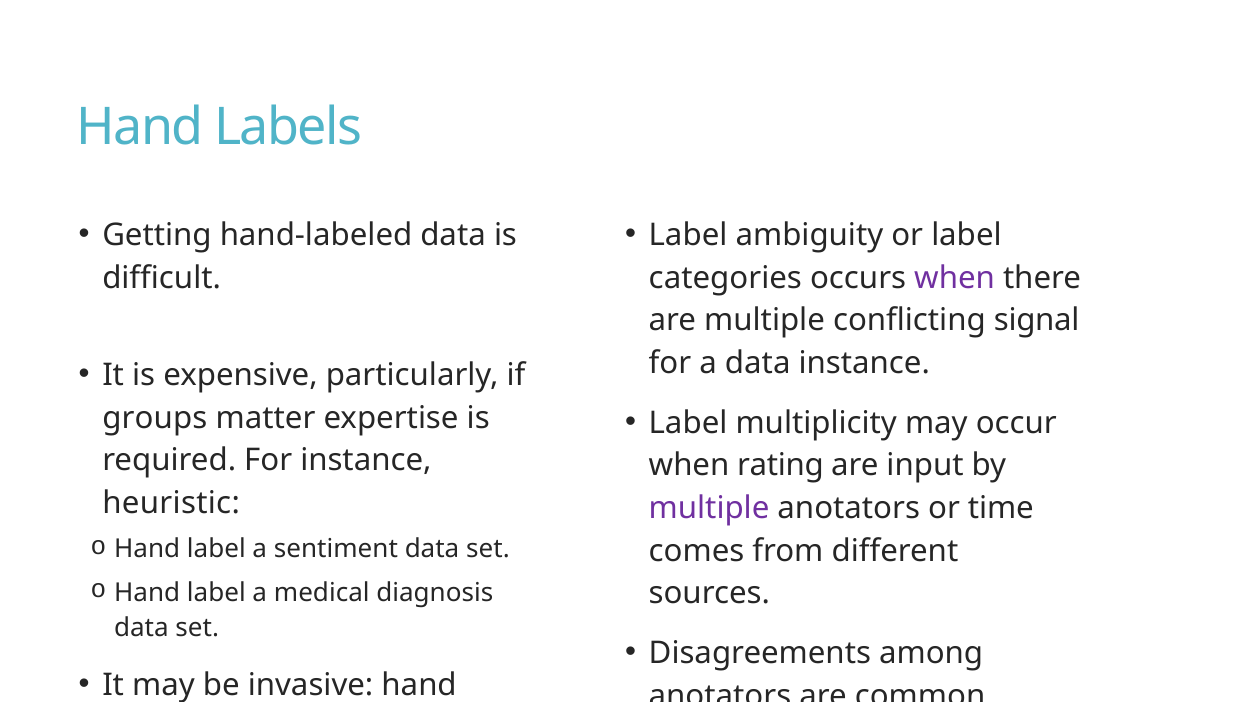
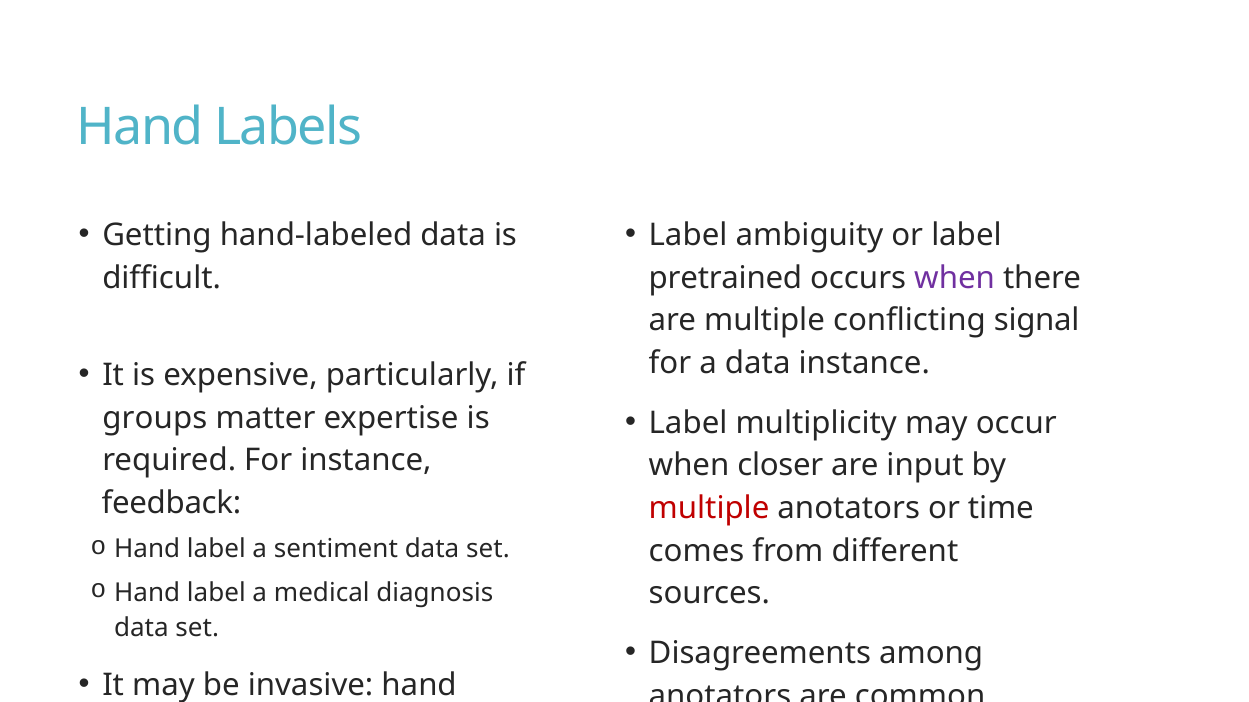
categories: categories -> pretrained (725, 278)
rating: rating -> closer (780, 466)
heuristic: heuristic -> feedback (171, 503)
multiple colour: purple -> red (709, 509)
